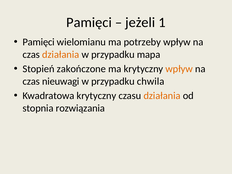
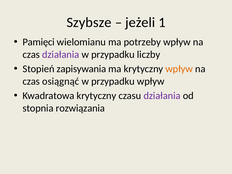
Pamięci: Pamięci -> Szybsze (89, 22)
działania colour: orange -> purple (61, 54)
mapa: mapa -> liczby (149, 54)
zakończone: zakończone -> zapisywania (81, 69)
nieuwagi: nieuwagi -> osiągnąć (61, 81)
przypadku chwila: chwila -> wpływ (151, 81)
działania colour: orange -> purple (162, 96)
